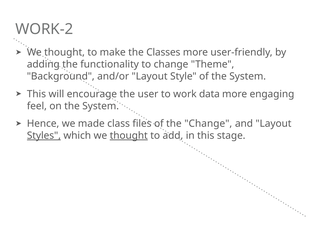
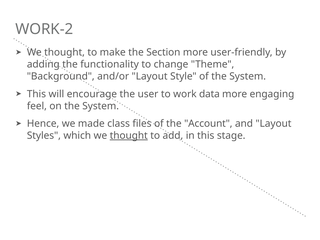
Classes: Classes -> Section (163, 52)
the Change: Change -> Account (208, 124)
Styles underline: present -> none (44, 136)
